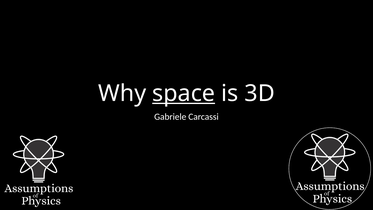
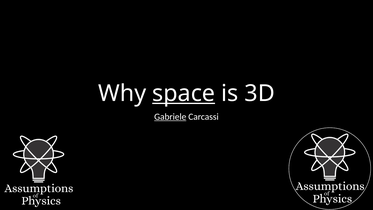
Gabriele underline: none -> present (170, 117)
